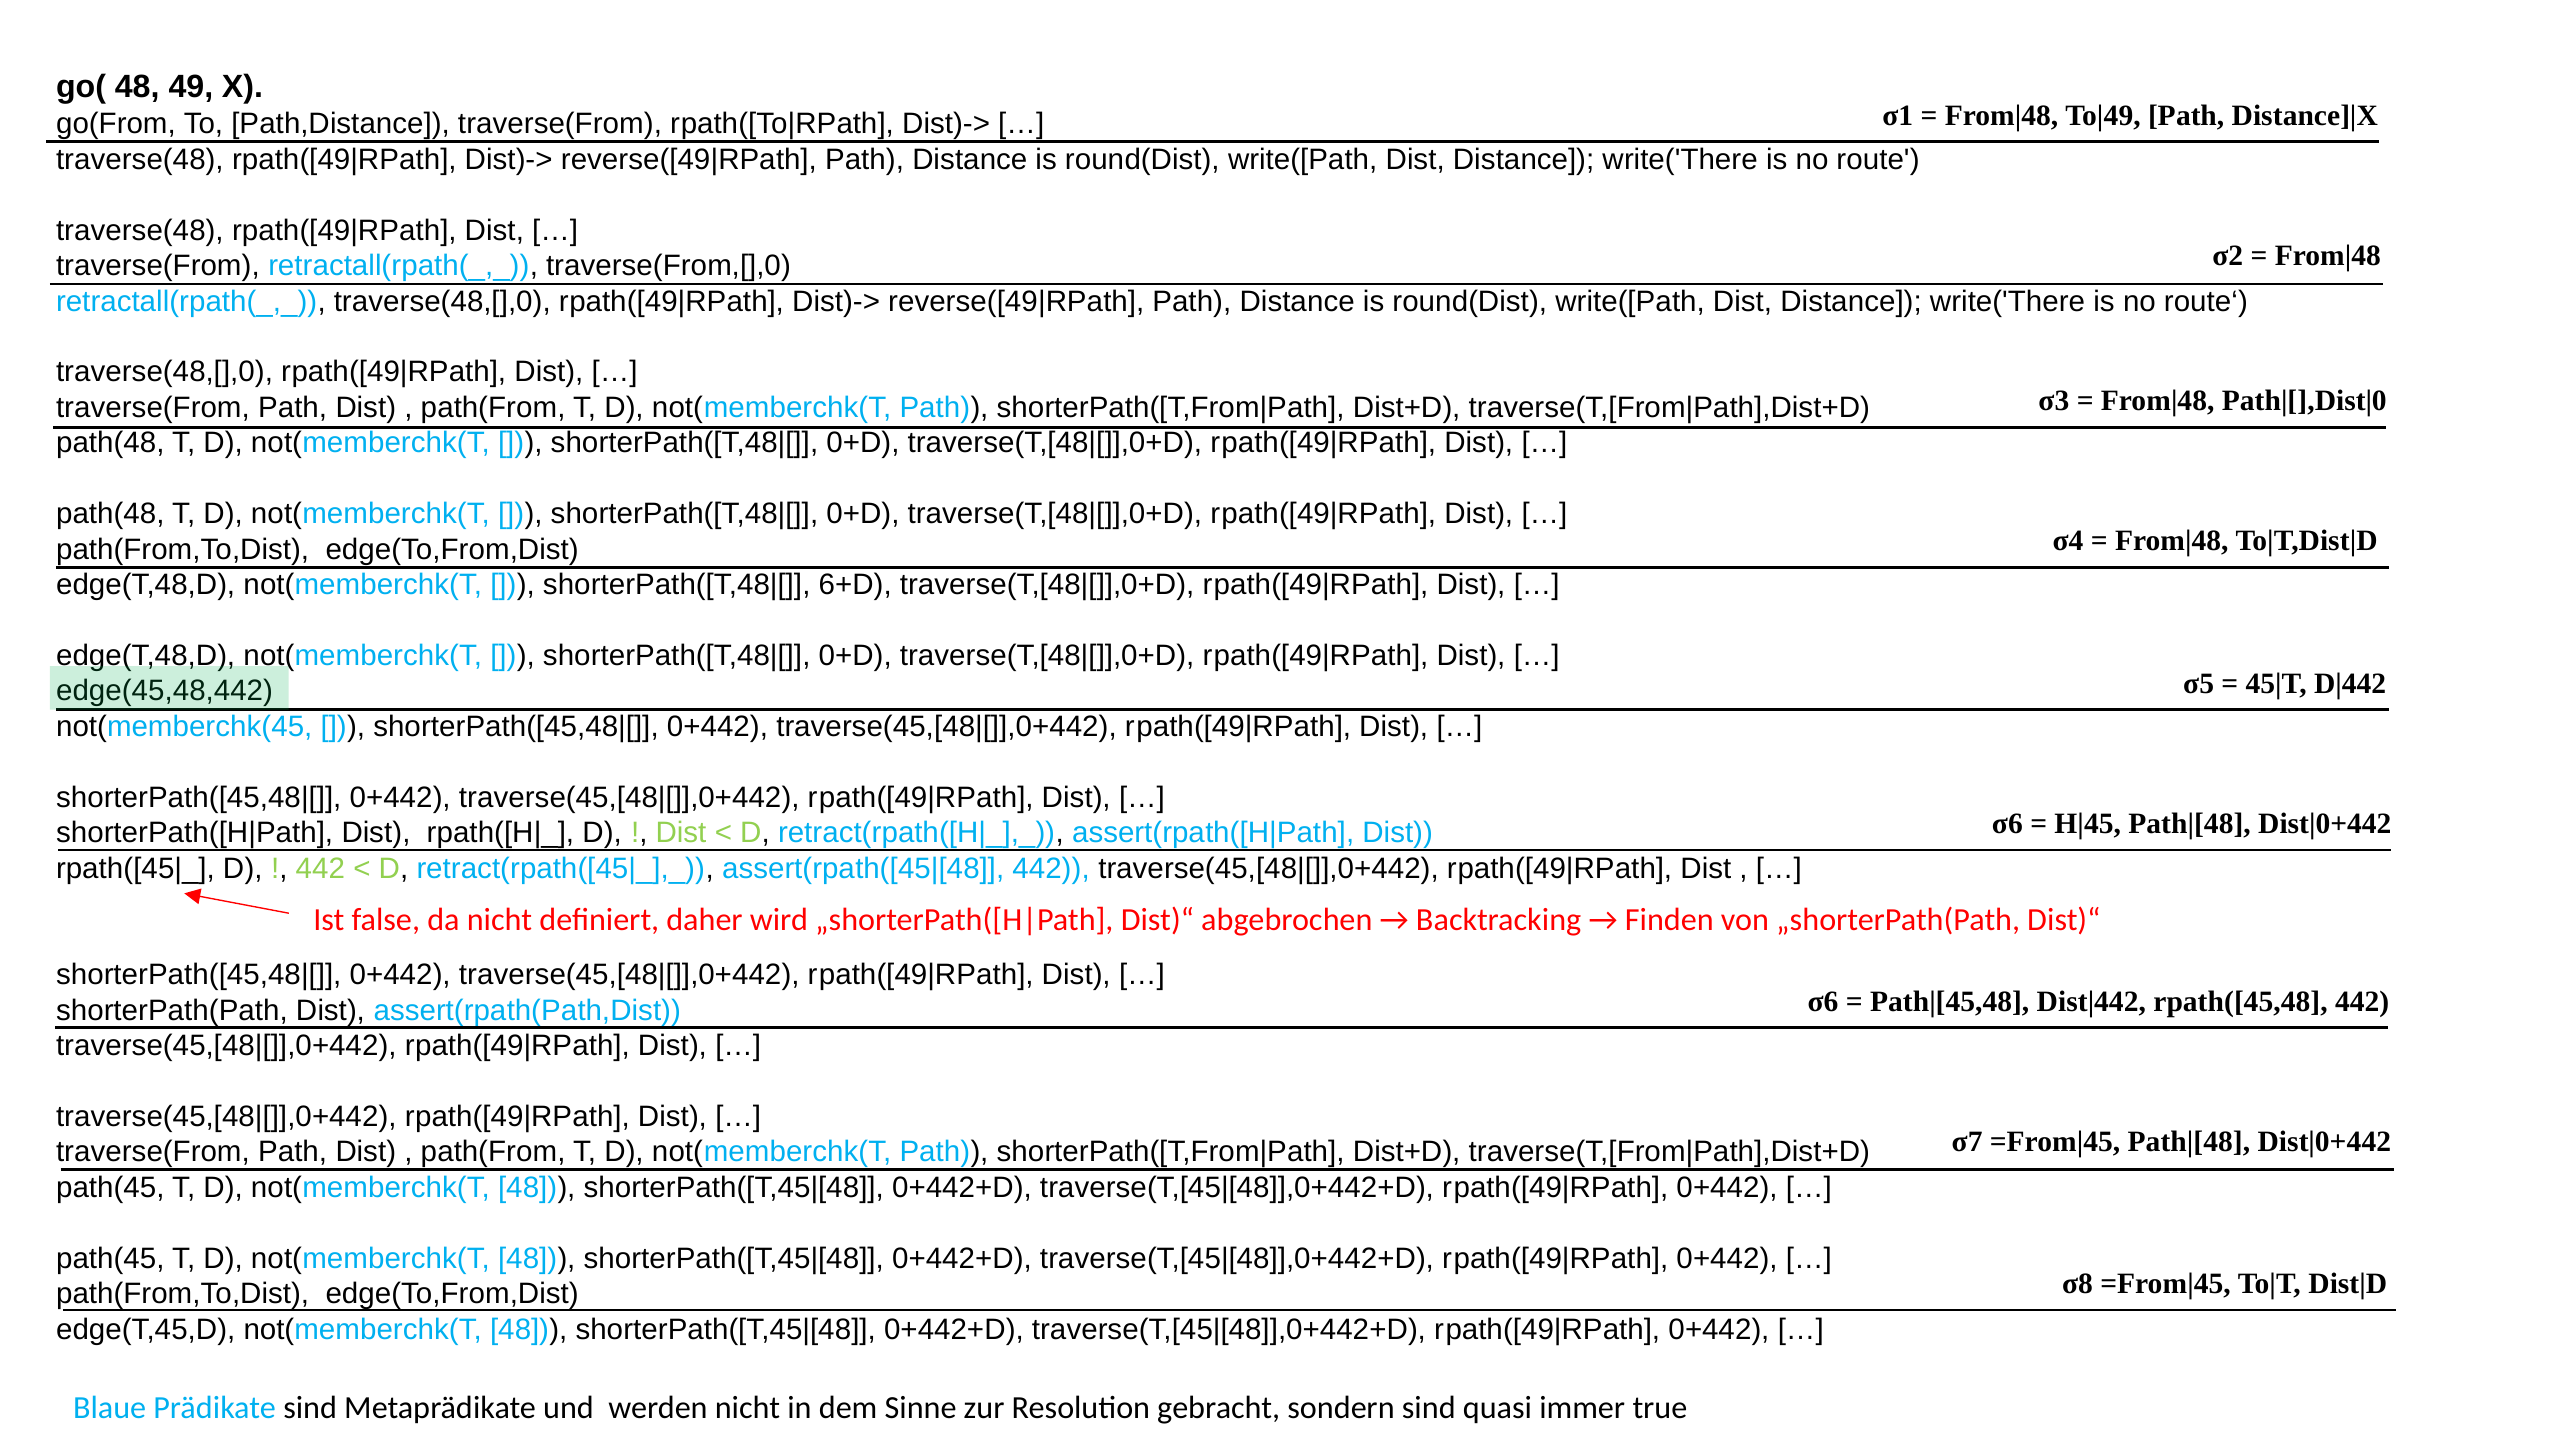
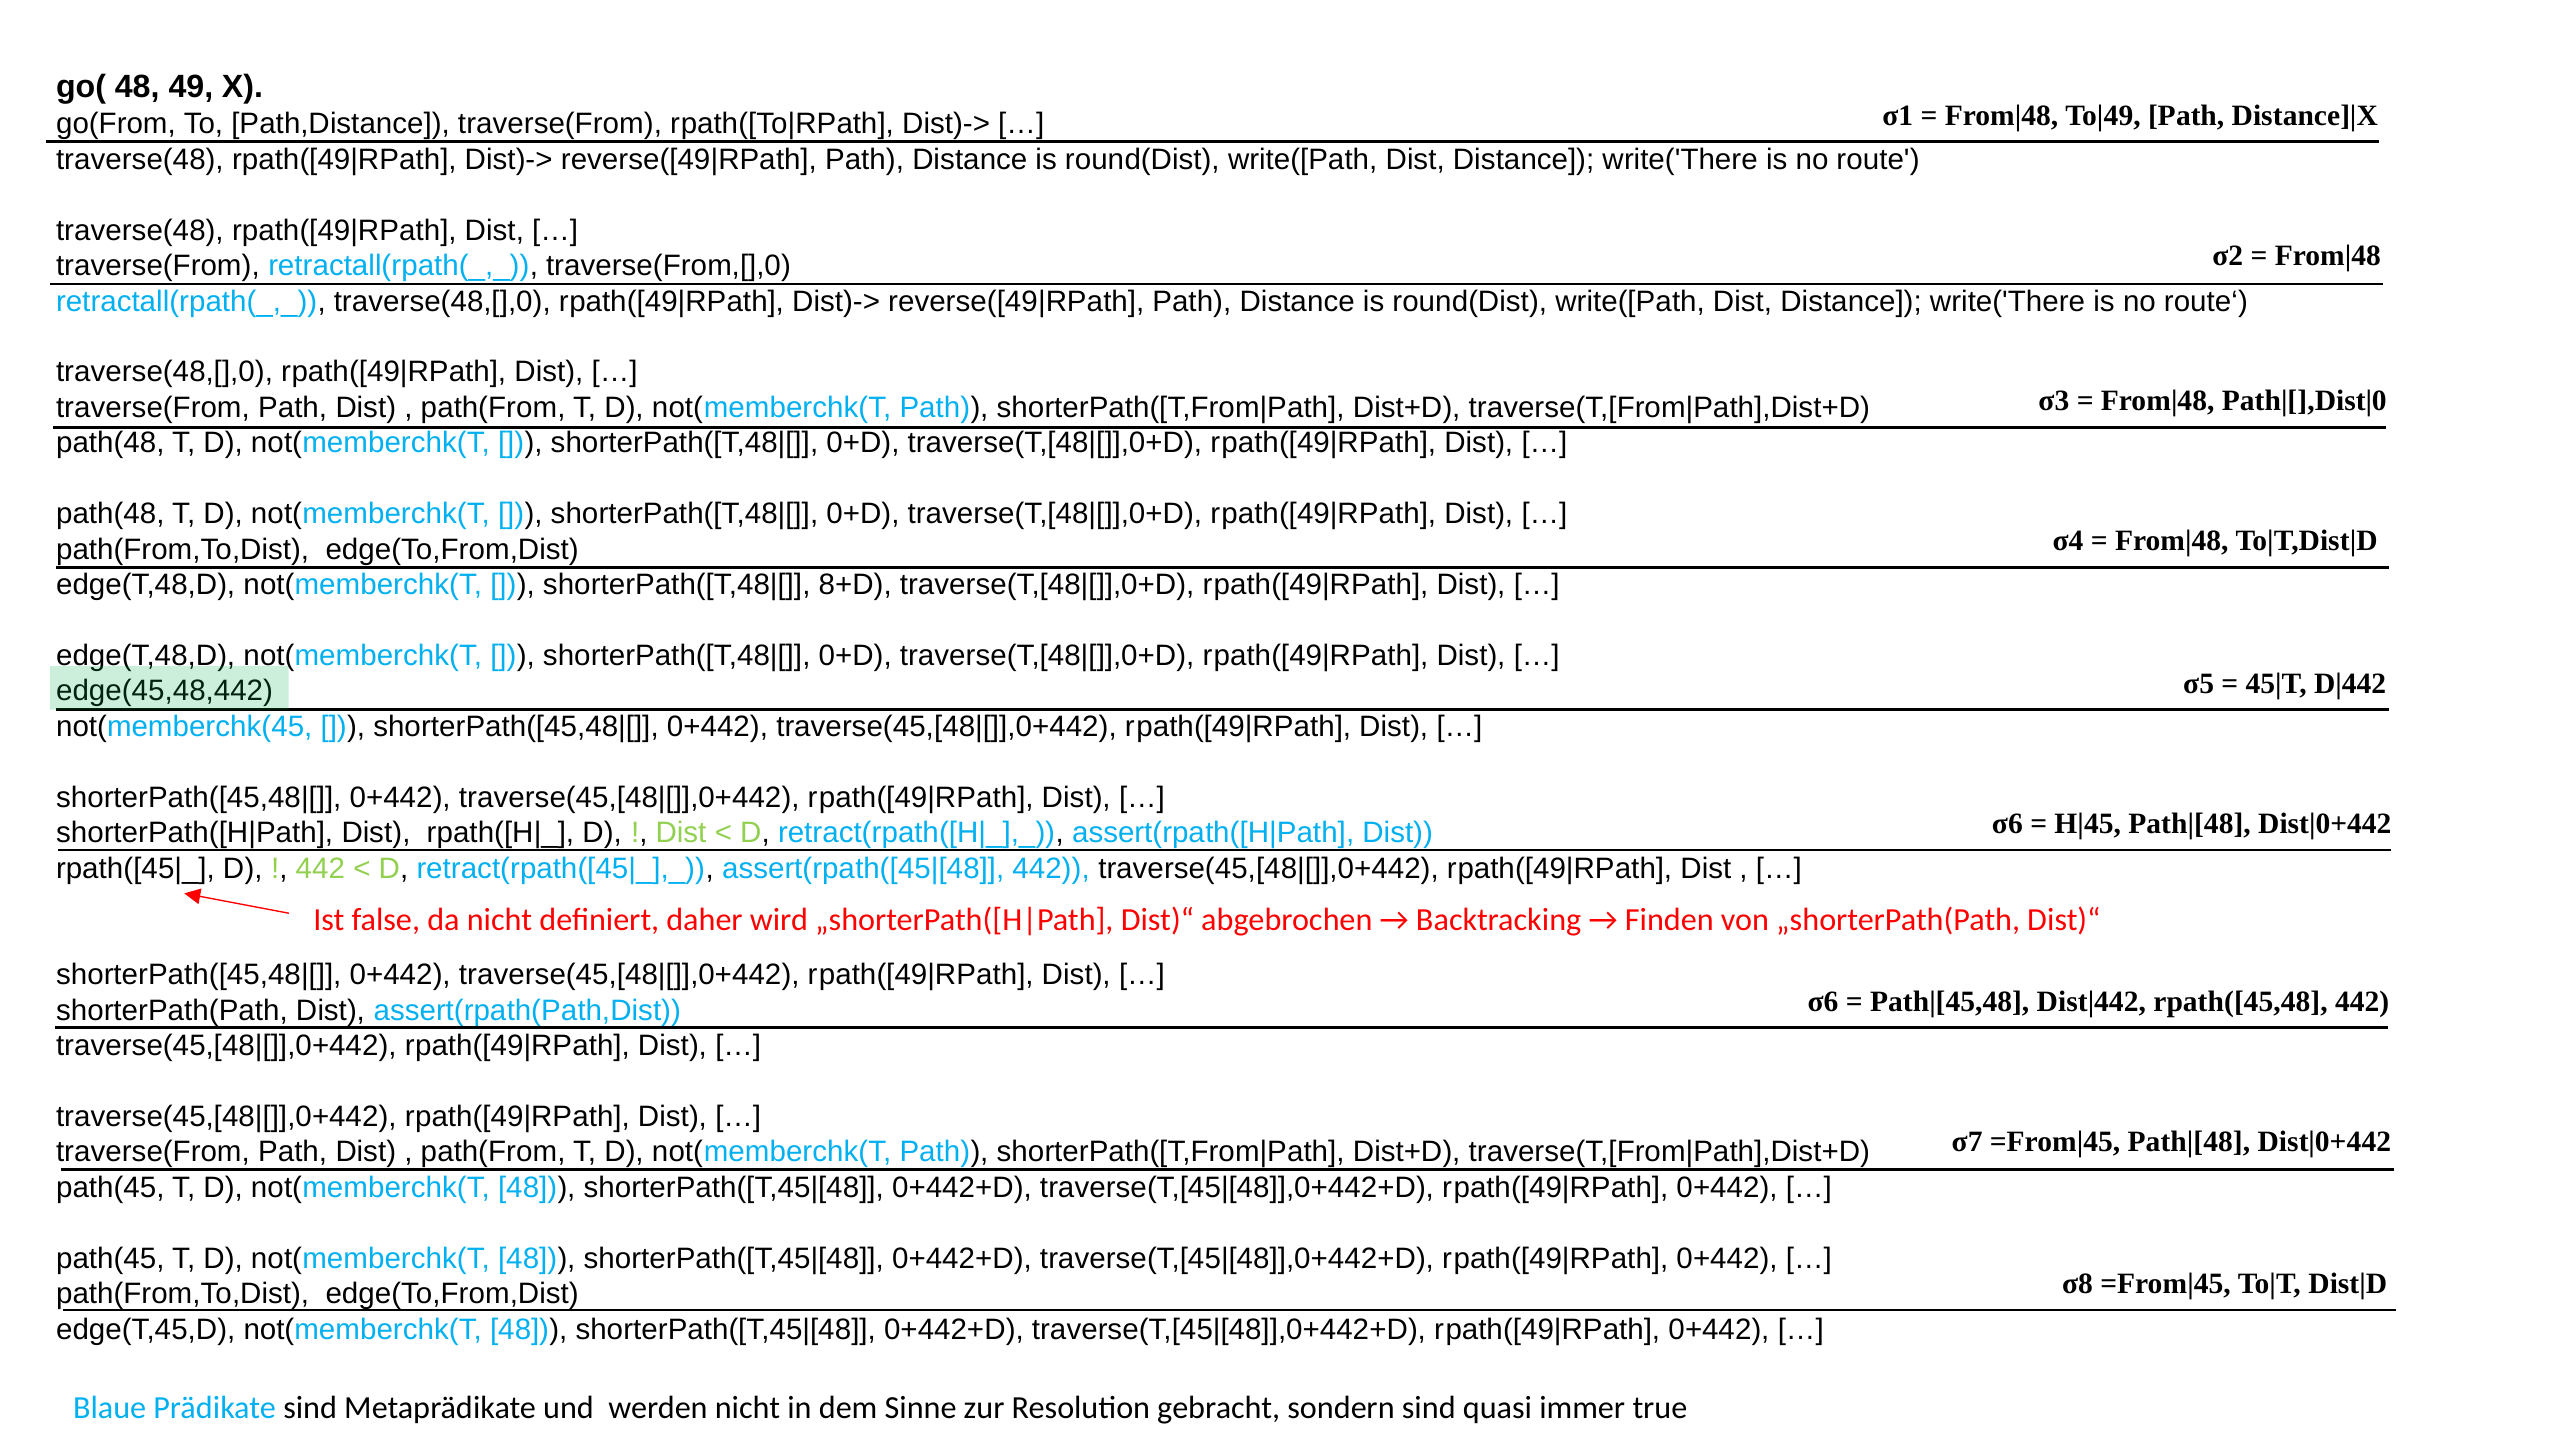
6+D: 6+D -> 8+D (855, 585)
